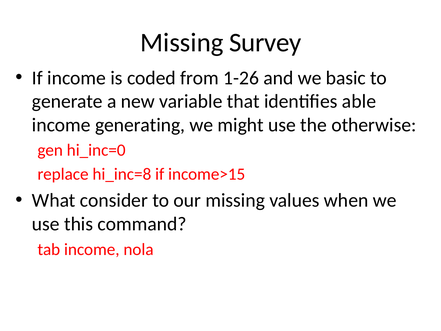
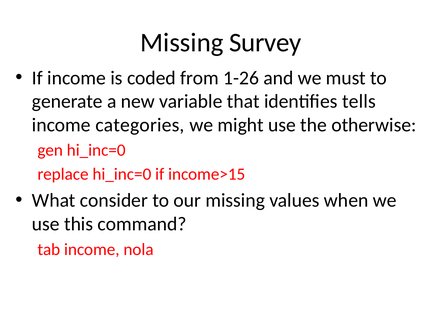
basic: basic -> must (346, 78)
able: able -> tells (359, 101)
generating: generating -> categories (140, 125)
replace hi_inc=8: hi_inc=8 -> hi_inc=0 (122, 174)
